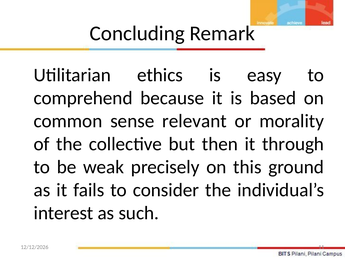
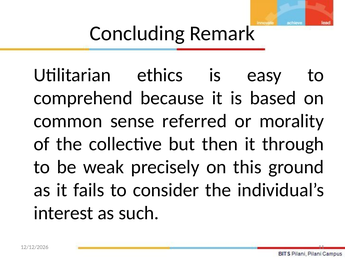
relevant: relevant -> referred (195, 121)
